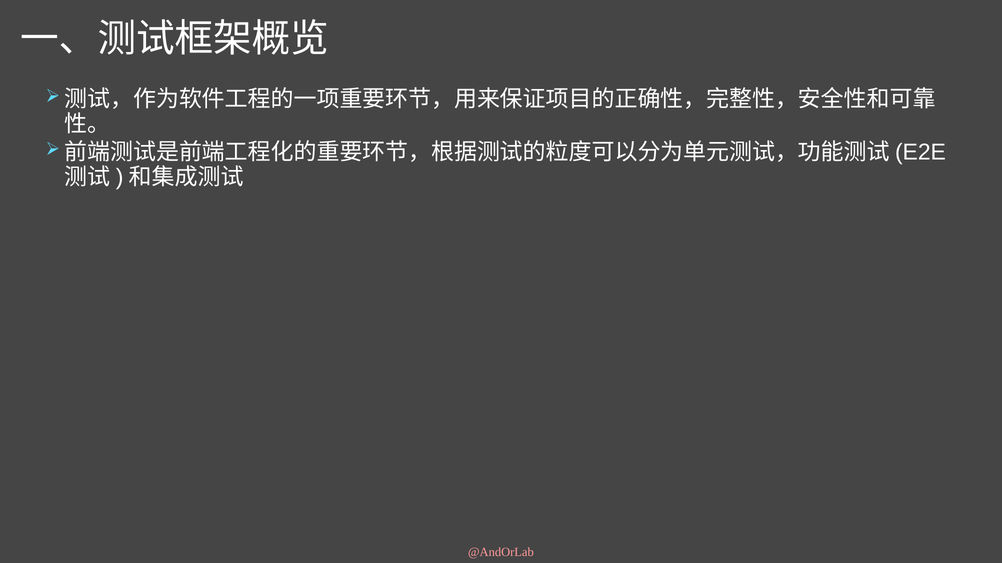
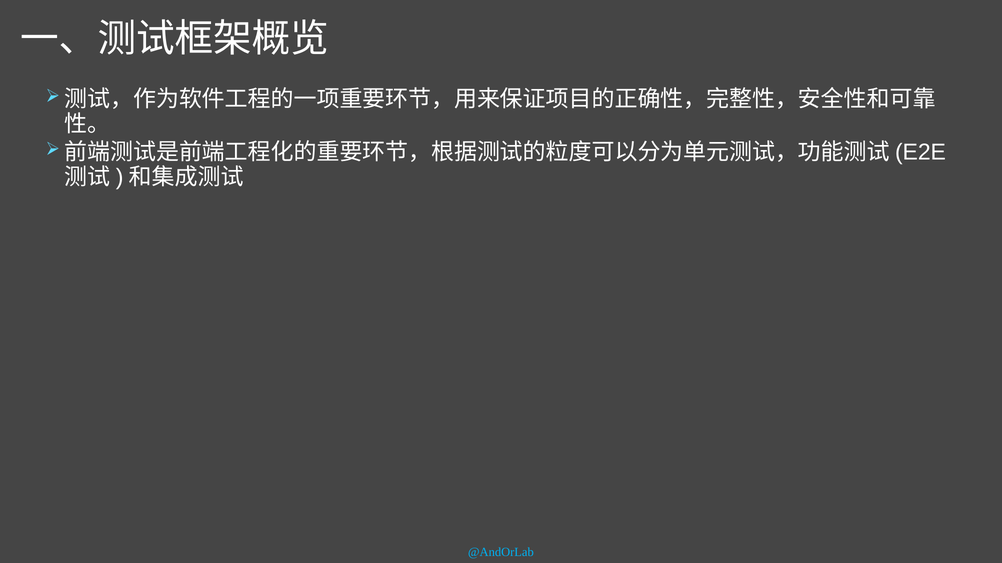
@AndOrLab colour: pink -> light blue (501, 553)
